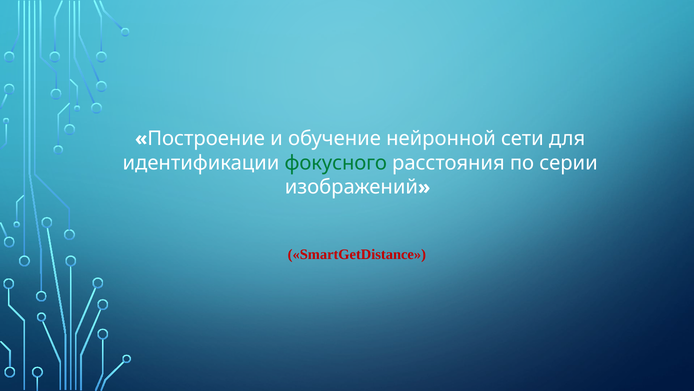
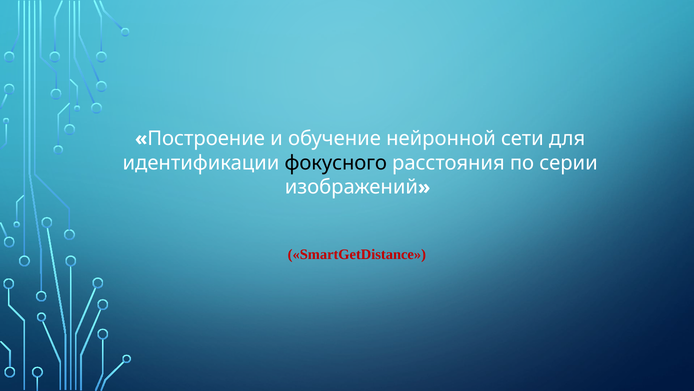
фокусного colour: green -> black (336, 163)
